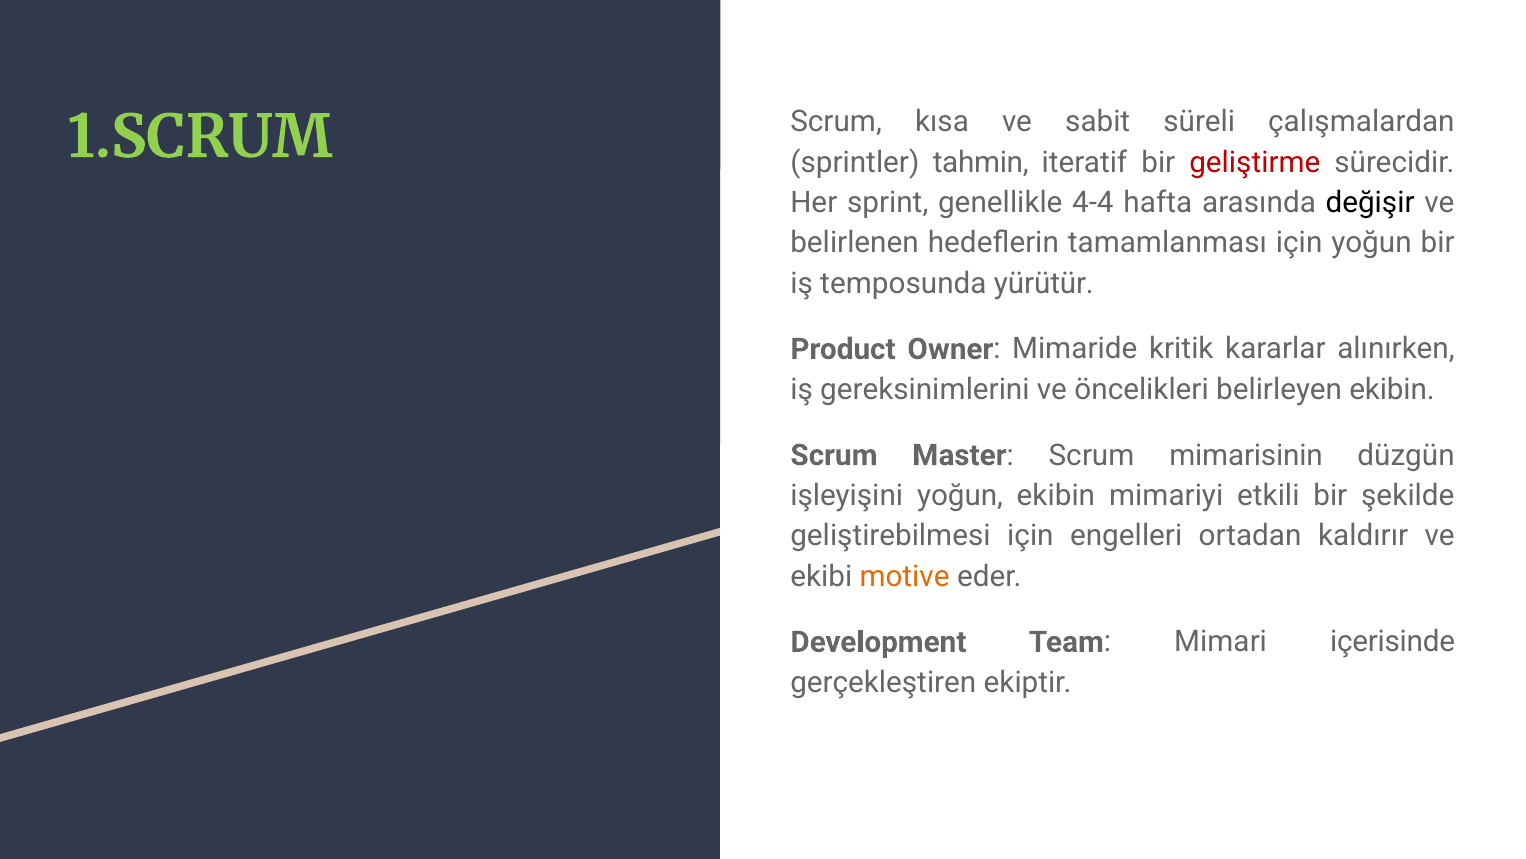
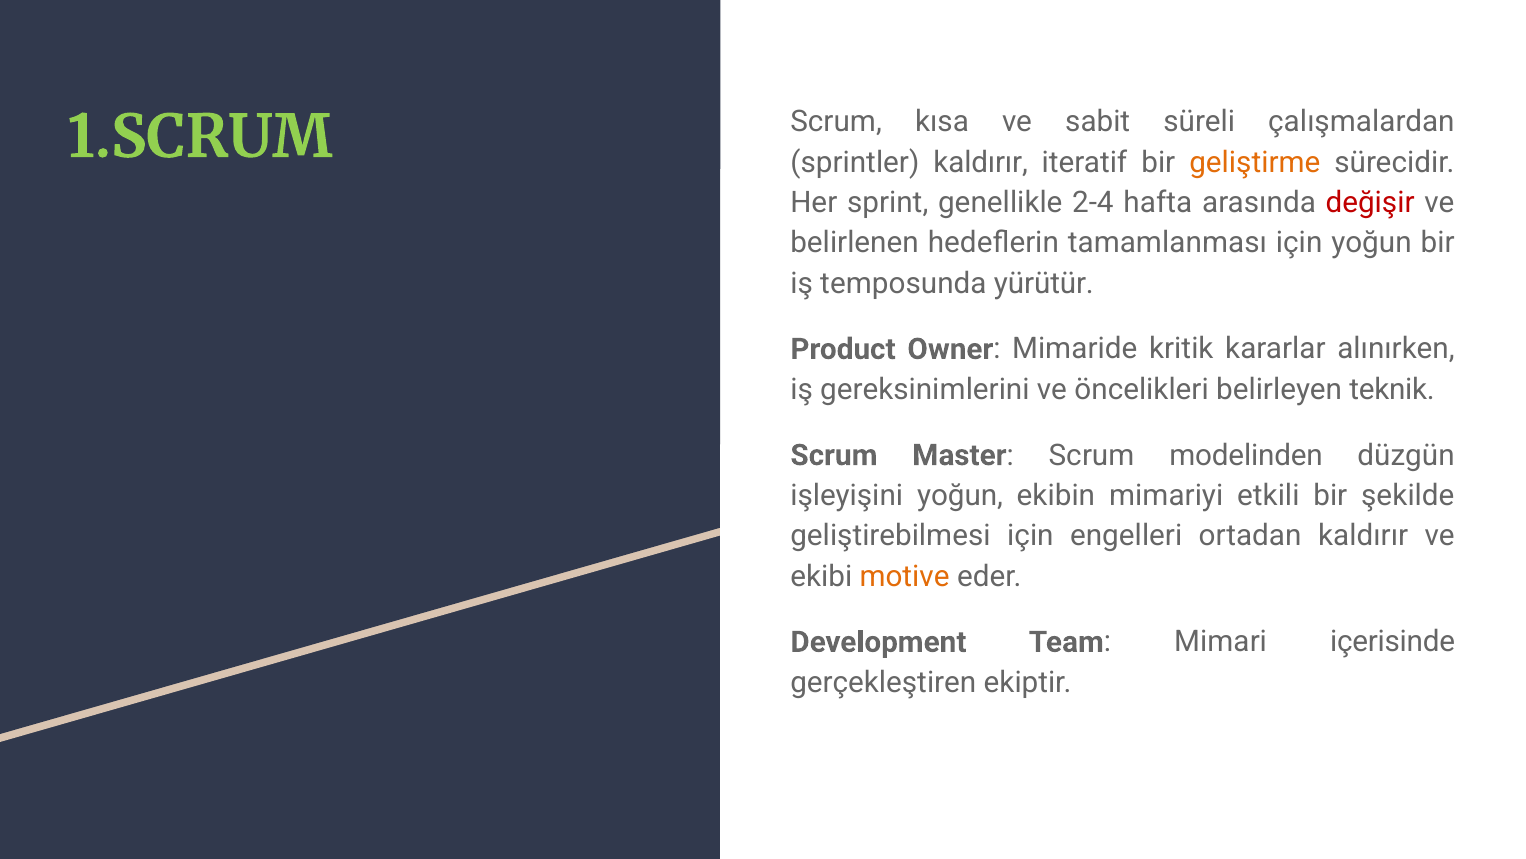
sprintler tahmin: tahmin -> kaldırır (981, 162)
geliştirme colour: red -> orange (1255, 162)
4-4: 4-4 -> 2-4 (1093, 203)
değişir colour: black -> red (1370, 203)
belirleyen ekibin: ekibin -> teknik (1392, 389)
mimarisinin: mimarisinin -> modelinden (1246, 455)
